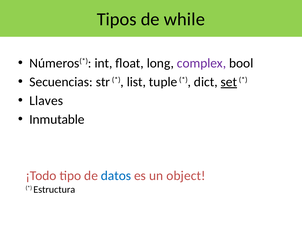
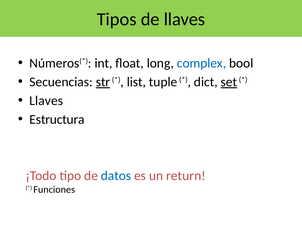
de while: while -> llaves (185, 19)
complex colour: purple -> blue (201, 63)
str underline: none -> present (103, 82)
Inmutable: Inmutable -> Estructura (57, 120)
object: object -> return (186, 176)
Estructura: Estructura -> Funciones (54, 190)
